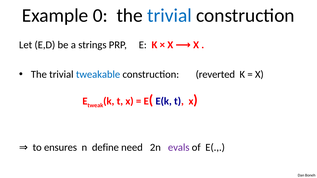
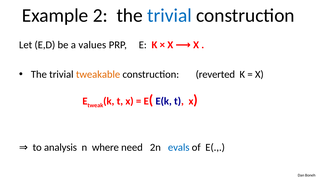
0: 0 -> 2 (100, 16)
strings: strings -> values (92, 45)
tweakable colour: blue -> orange (98, 75)
ensures: ensures -> analysis (60, 148)
define: define -> where (105, 148)
evals colour: purple -> blue (179, 148)
